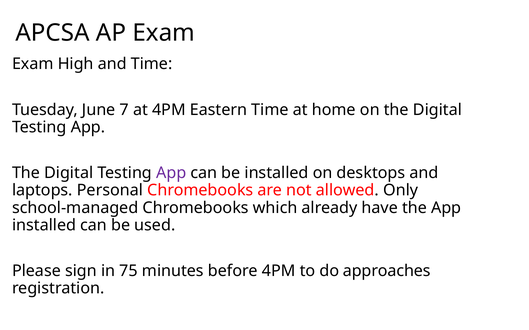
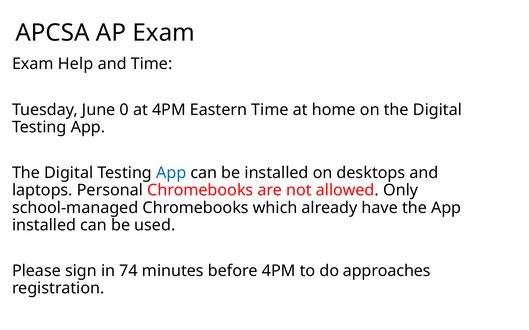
High: High -> Help (76, 64)
7: 7 -> 0 (124, 110)
App colour: purple -> blue (171, 173)
75: 75 -> 74 (129, 271)
